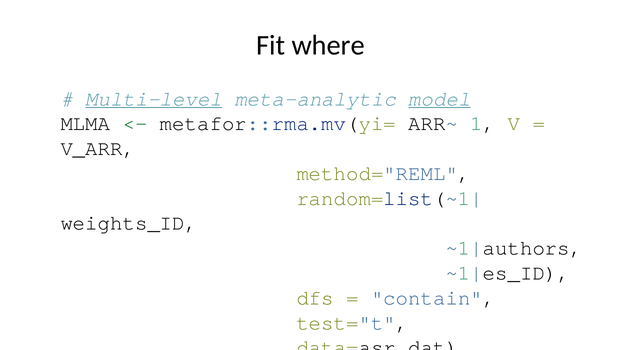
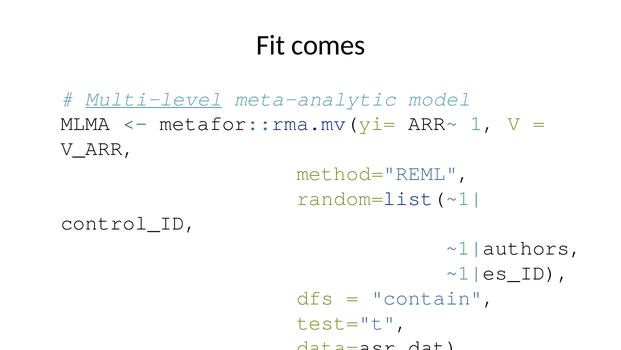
where: where -> comes (328, 45)
model underline: present -> none (440, 98)
weights_ID: weights_ID -> control_ID (129, 223)
